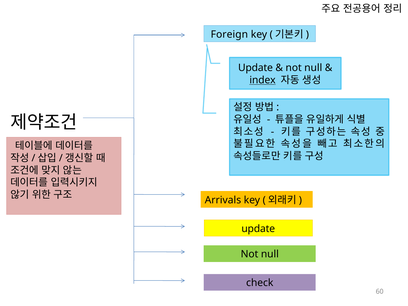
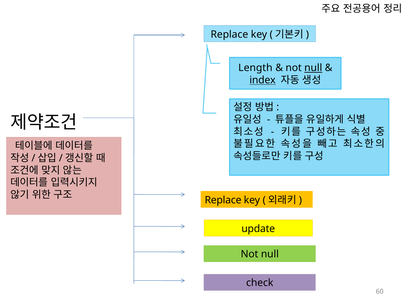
Foreign: Foreign -> Replace (229, 34)
Update: Update -> Length (255, 68)
null underline: none -> present (313, 68)
Arrivals: Arrivals -> Replace (223, 200)
